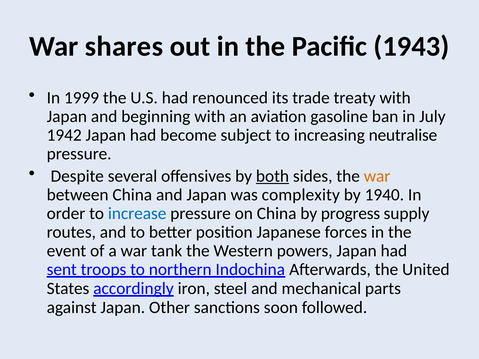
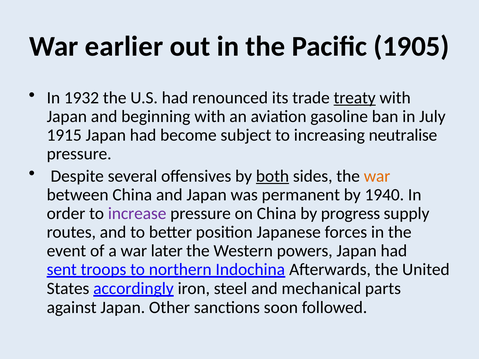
shares: shares -> earlier (124, 46)
1943: 1943 -> 1905 (411, 46)
1999: 1999 -> 1932 (82, 98)
treaty underline: none -> present (355, 98)
1942: 1942 -> 1915 (64, 135)
complexity: complexity -> permanent (301, 195)
increase colour: blue -> purple (137, 214)
tank: tank -> later (167, 251)
